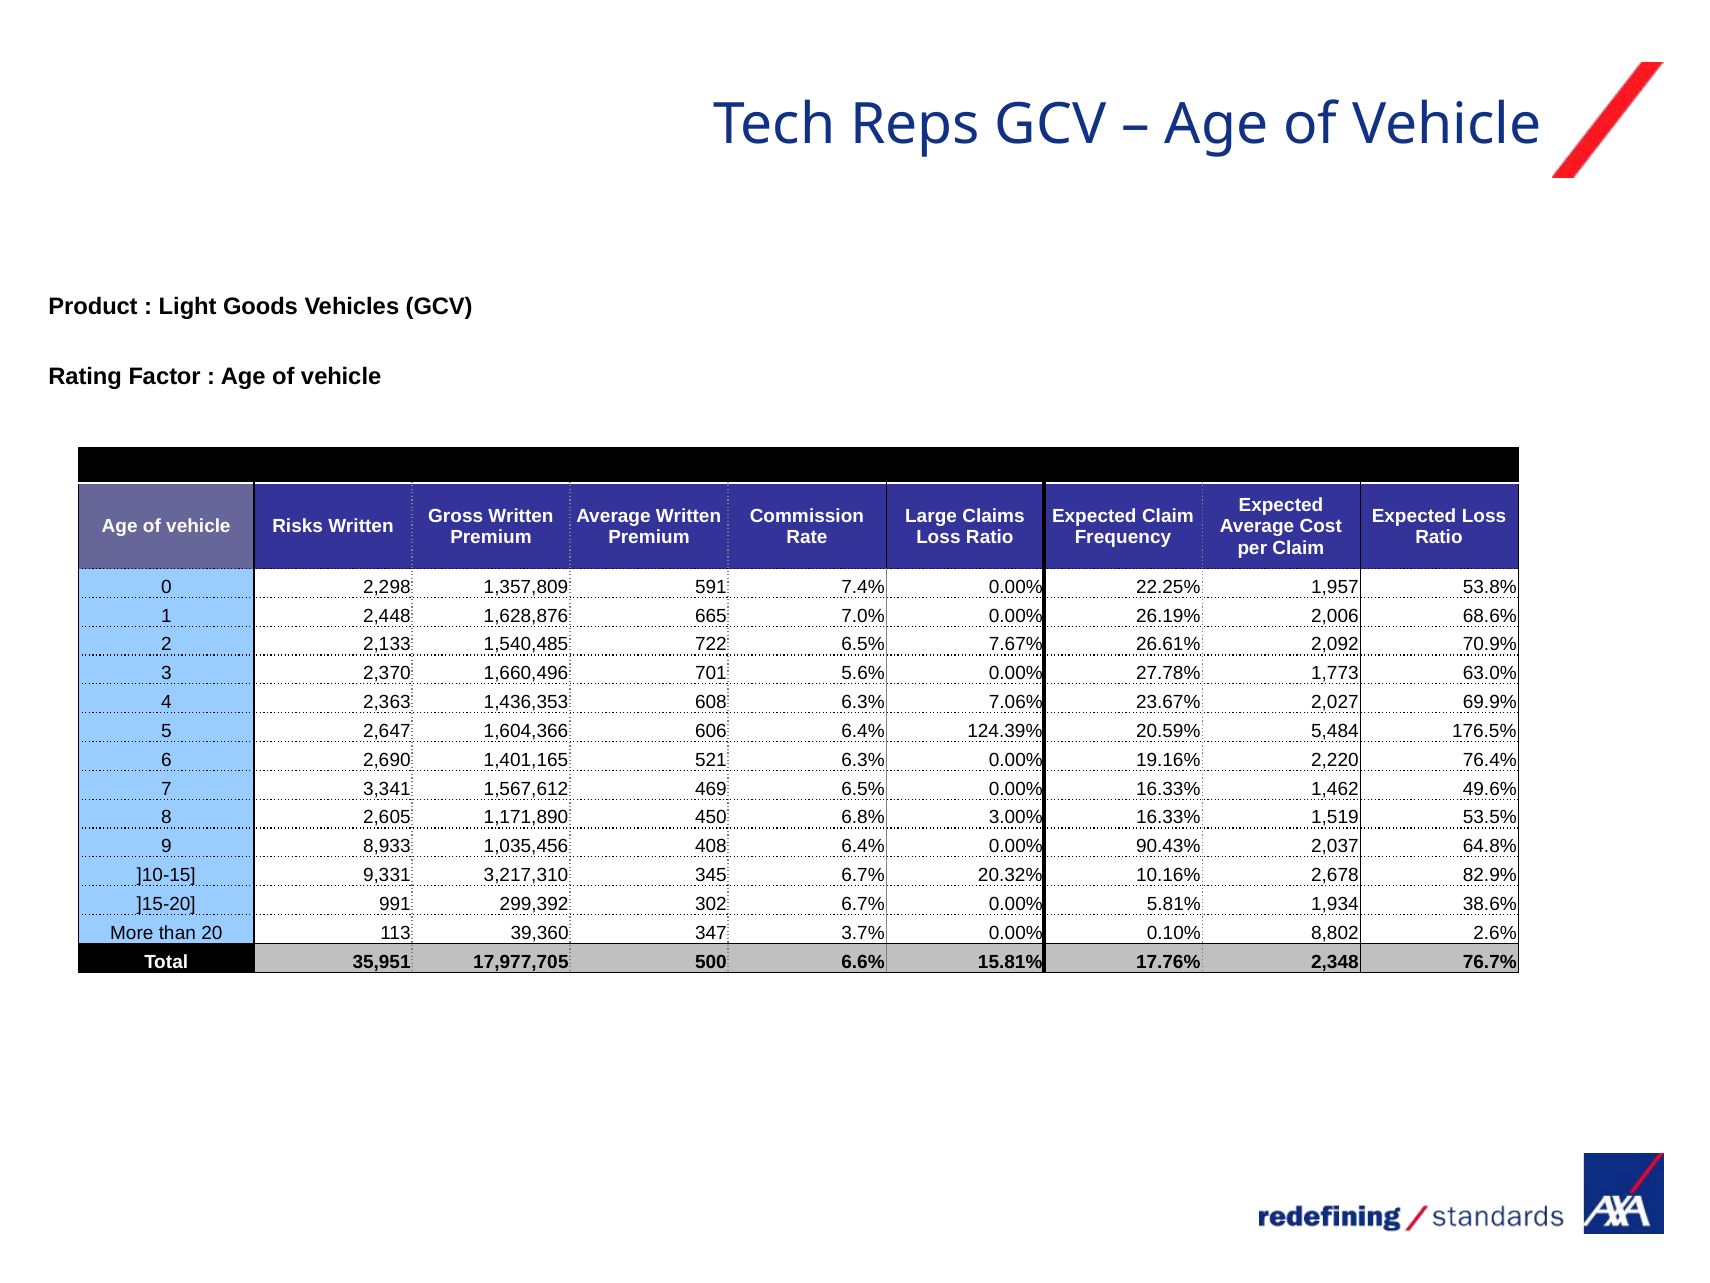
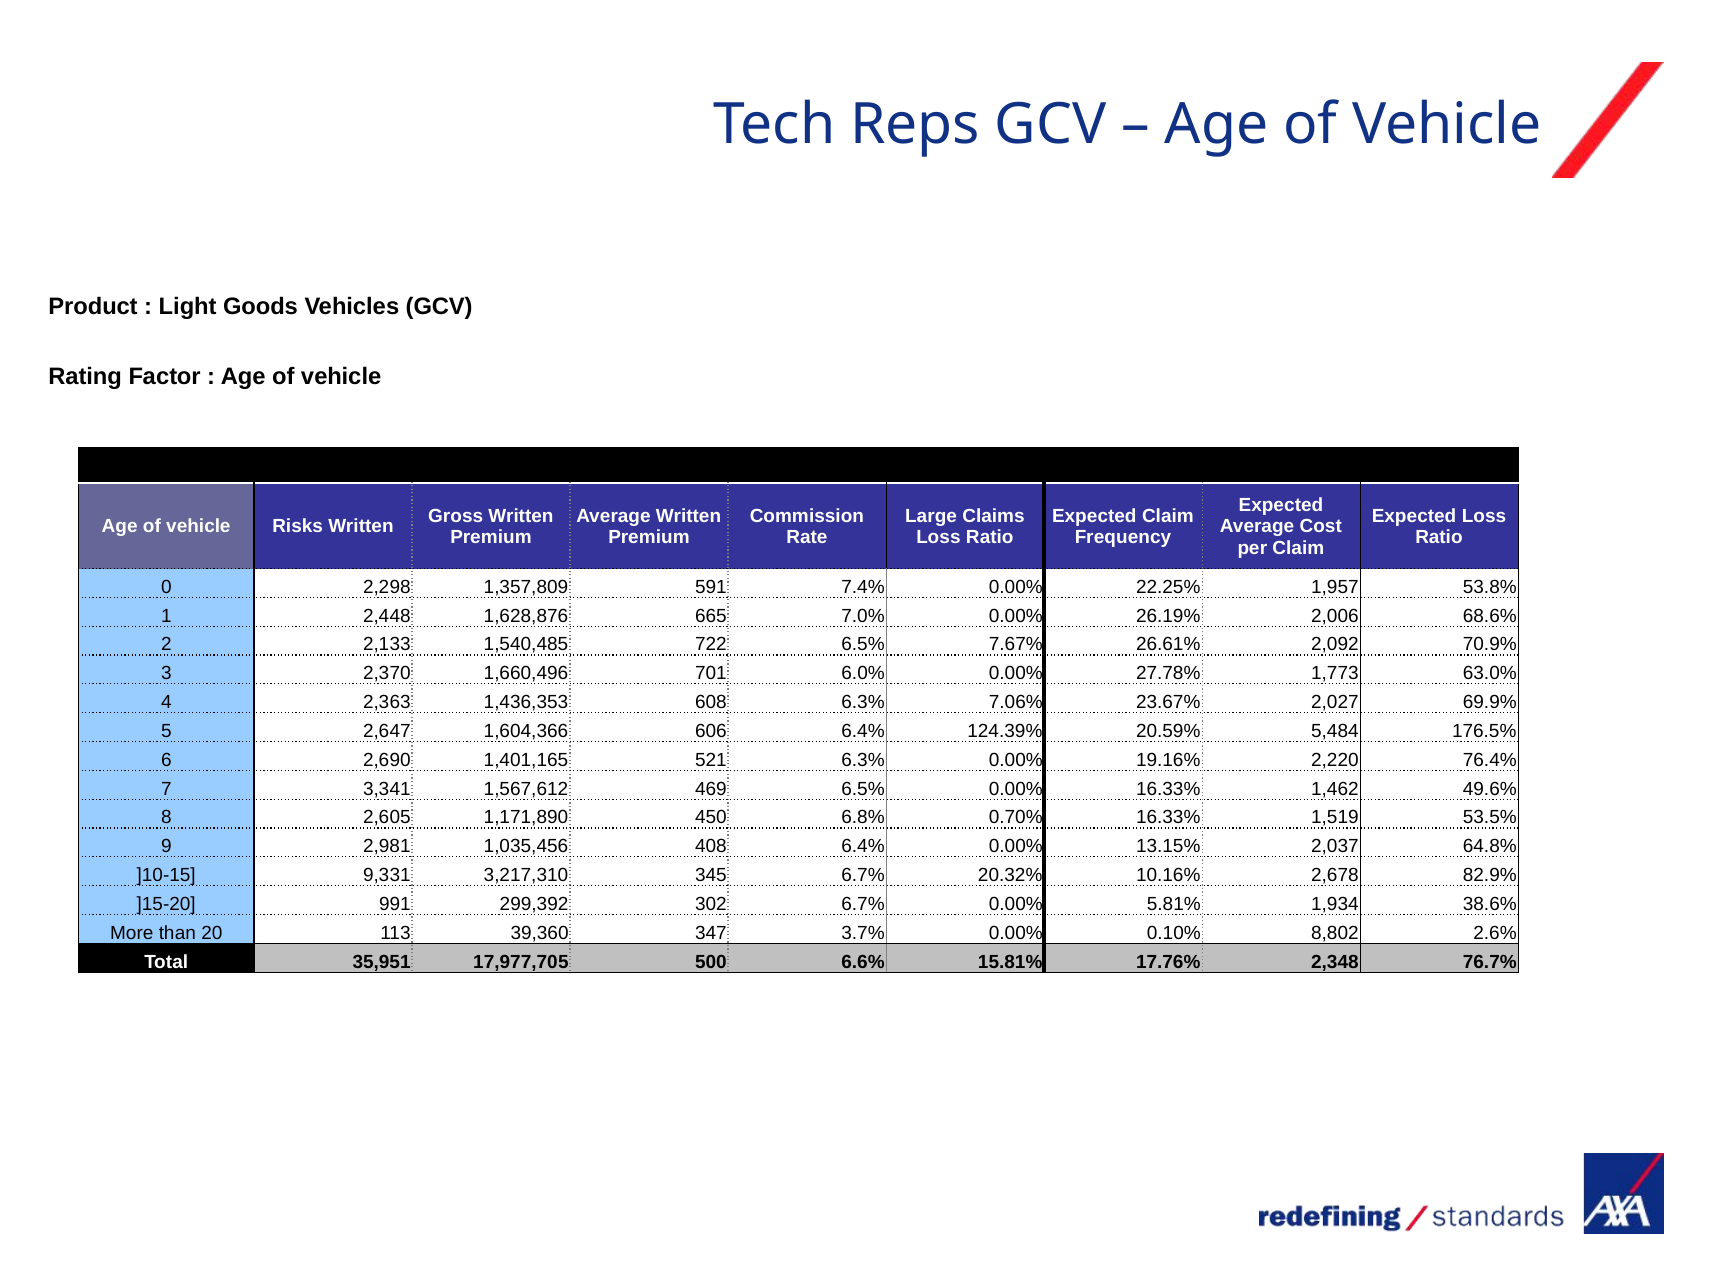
5.6%: 5.6% -> 6.0% (863, 673)
3.00%: 3.00% -> 0.70% (1016, 817)
8,933: 8,933 -> 2,981 (387, 846)
90.43%: 90.43% -> 13.15% (1168, 846)
